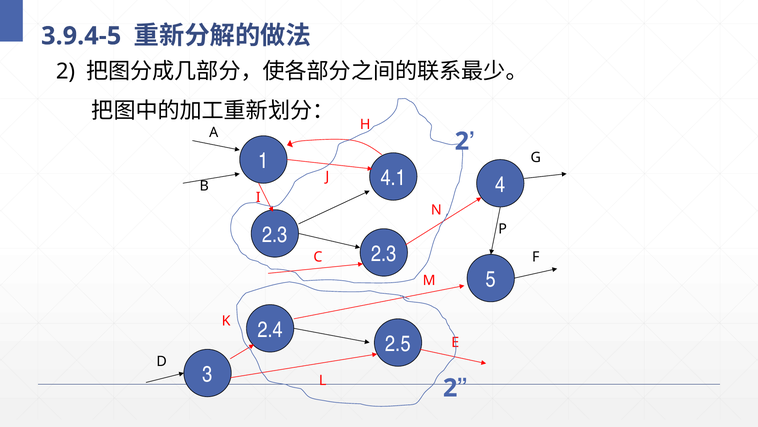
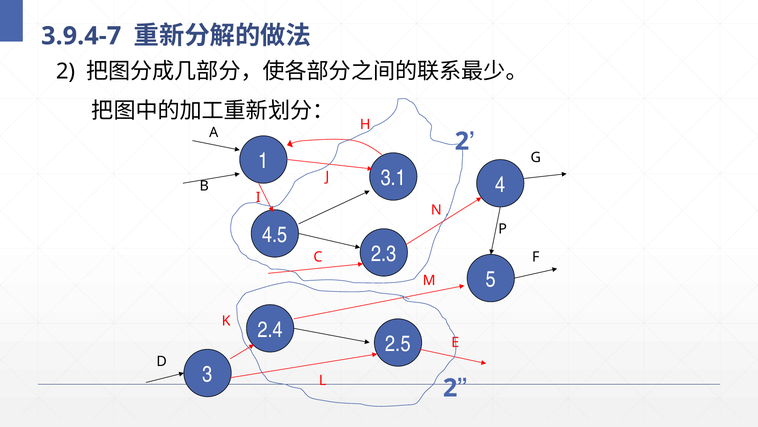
3.9.4-5: 3.9.4-5 -> 3.9.4-7 (81, 36)
4.1: 4.1 -> 3.1 (393, 178)
2.3: 2.3 -> 4.5 (275, 235)
